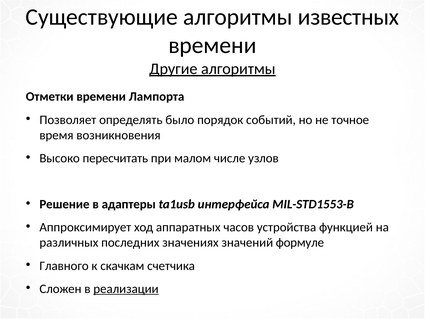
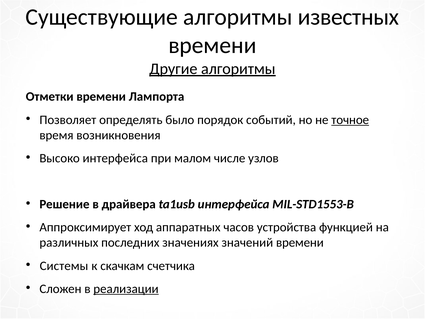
точное underline: none -> present (350, 120)
Высоко пересчитать: пересчитать -> интерфейса (115, 158)
адаптеры: адаптеры -> драйвера (129, 204)
значений формуле: формуле -> времени (300, 243)
Главного: Главного -> Системы (64, 266)
